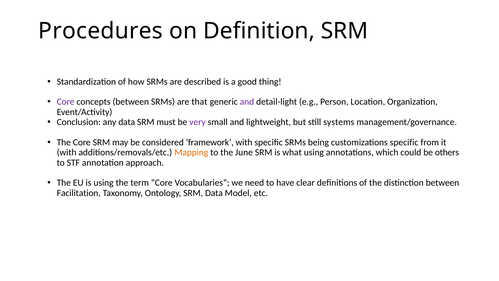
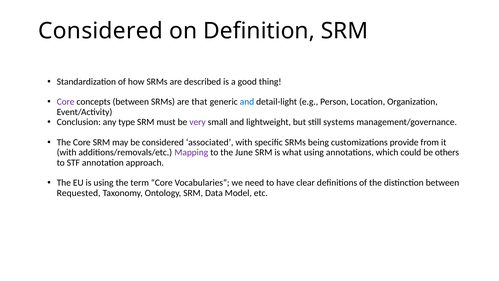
Procedures: Procedures -> Considered (101, 31)
and colour: purple -> blue (247, 102)
any data: data -> type (127, 122)
framework: framework -> associated (210, 142)
customizations specific: specific -> provide (404, 142)
Mapping colour: orange -> purple (191, 152)
Facilitation: Facilitation -> Requested (79, 193)
